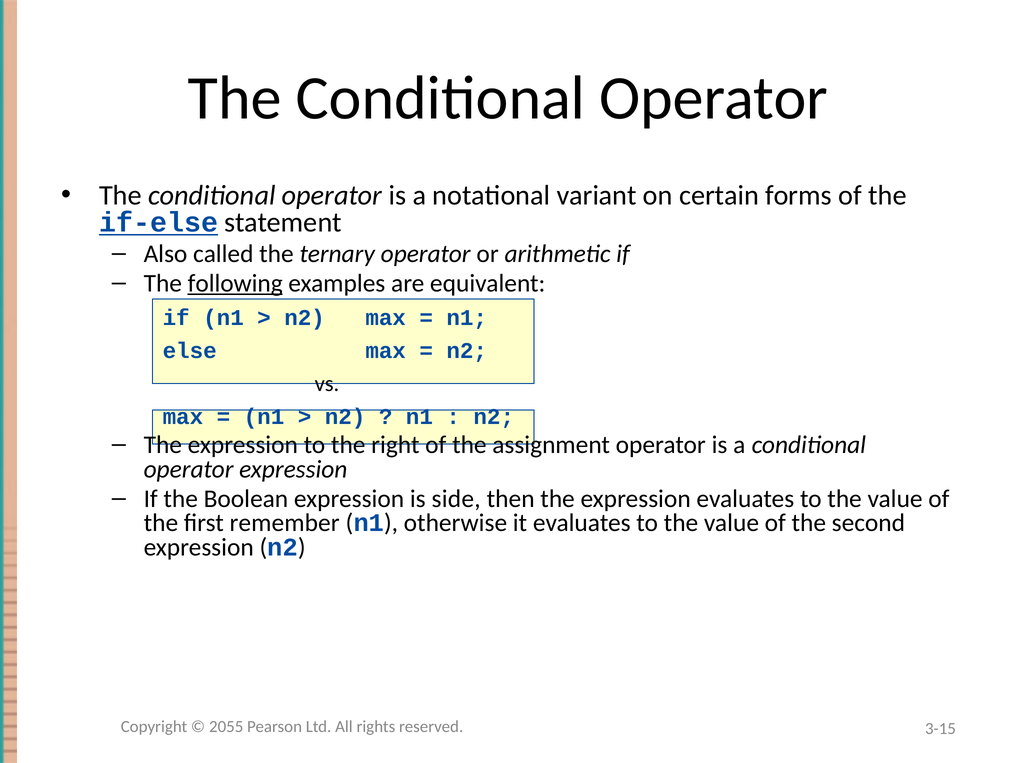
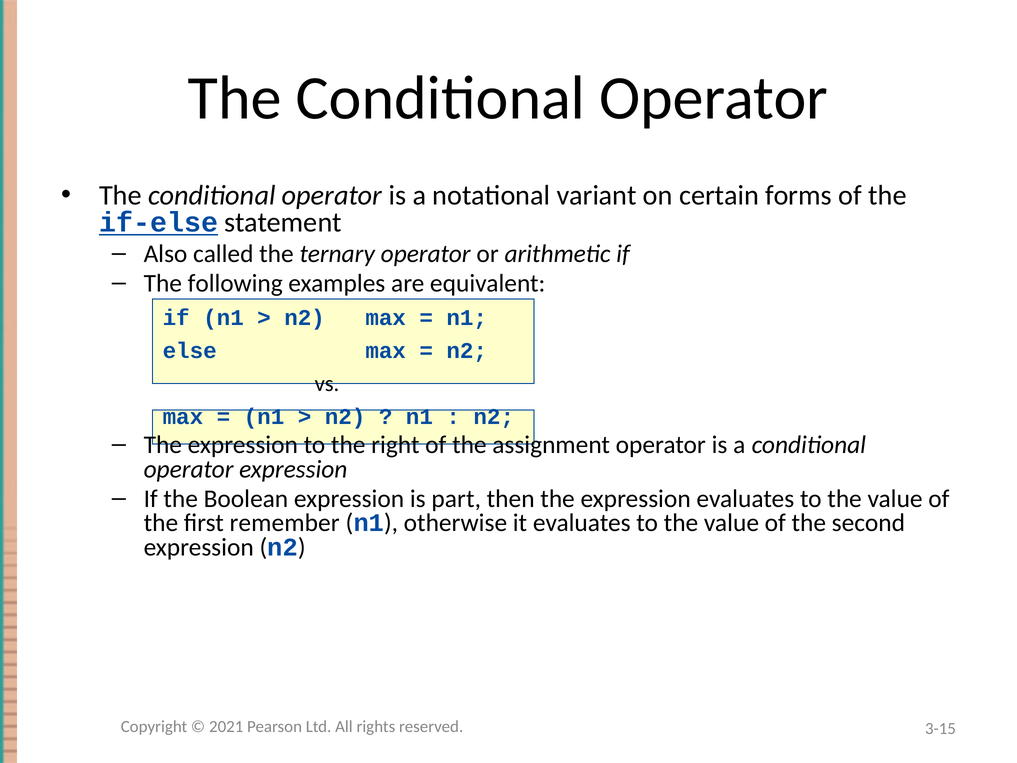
following underline: present -> none (235, 283)
side: side -> part (456, 499)
2055: 2055 -> 2021 (226, 727)
